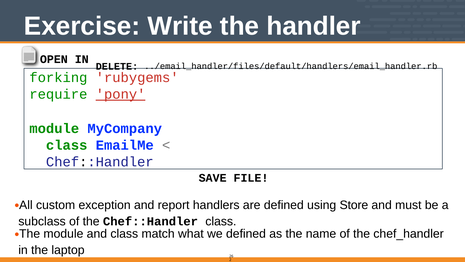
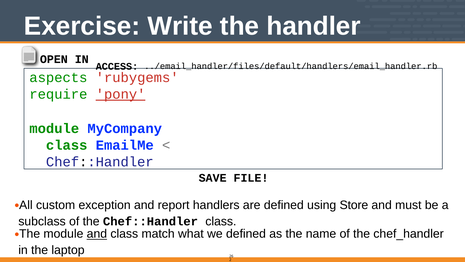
DELETE: DELETE -> ACCESS (117, 66)
forking: forking -> aspects (58, 78)
and underline: none -> present (97, 234)
